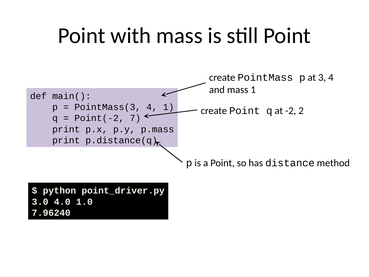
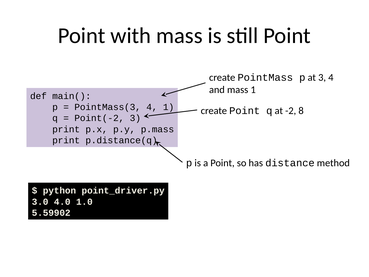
2: 2 -> 8 (301, 111)
Point(-2 7: 7 -> 3 (135, 118)
7.96240: 7.96240 -> 5.59902 (51, 213)
